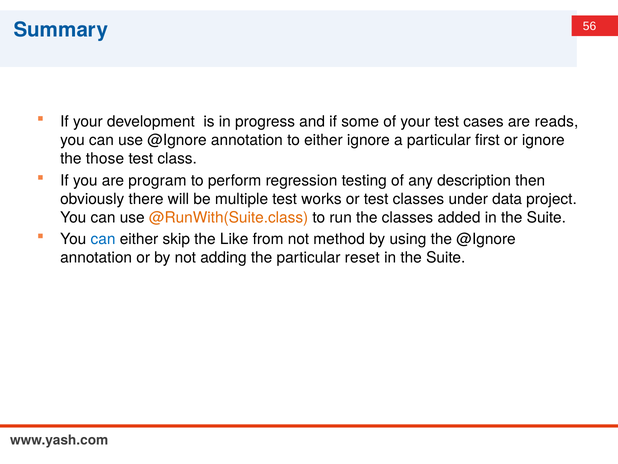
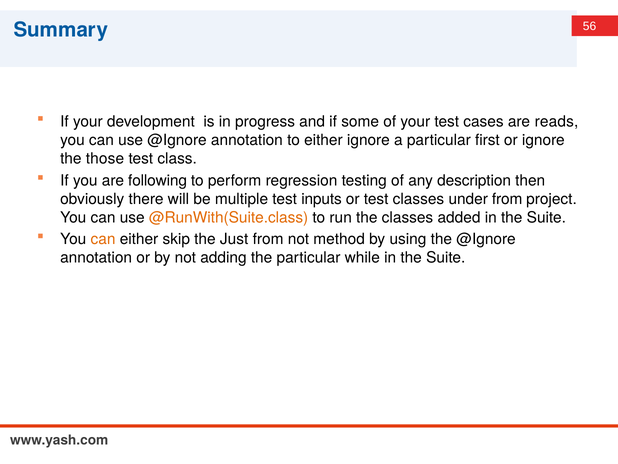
program: program -> following (158, 180)
works: works -> inputs (322, 199)
under data: data -> from (507, 199)
can colour: blue -> orange (103, 239)
Like: Like -> Just (234, 239)
reset: reset -> while (362, 258)
